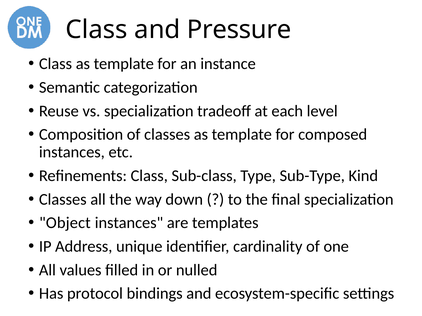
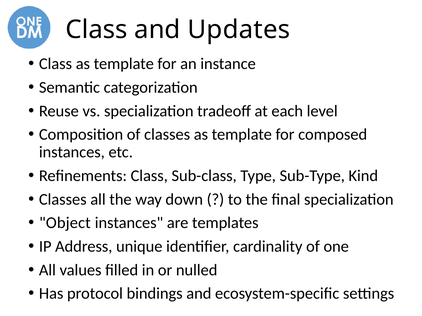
Pressure: Pressure -> Updates (239, 30)
